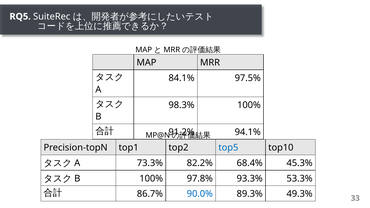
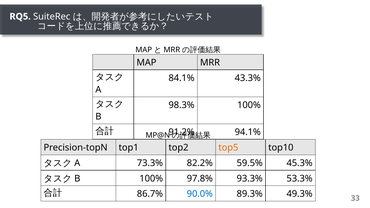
97.5%: 97.5% -> 43.3% (248, 78)
top5 colour: blue -> orange (228, 148)
68.4%: 68.4% -> 59.5% (250, 163)
